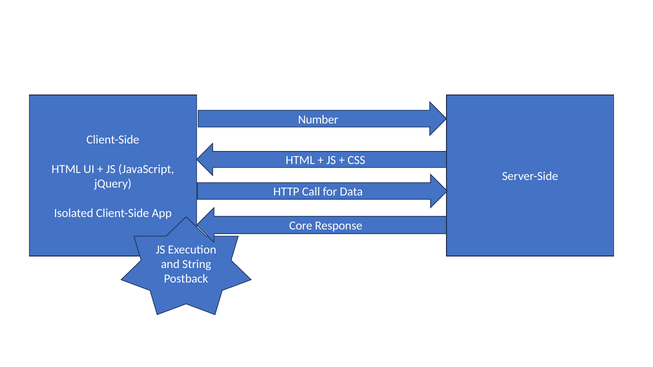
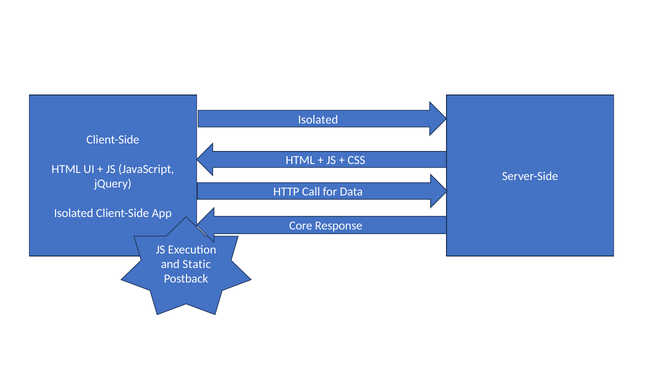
Number: Number -> Isolated (318, 120)
String: String -> Static (197, 264)
